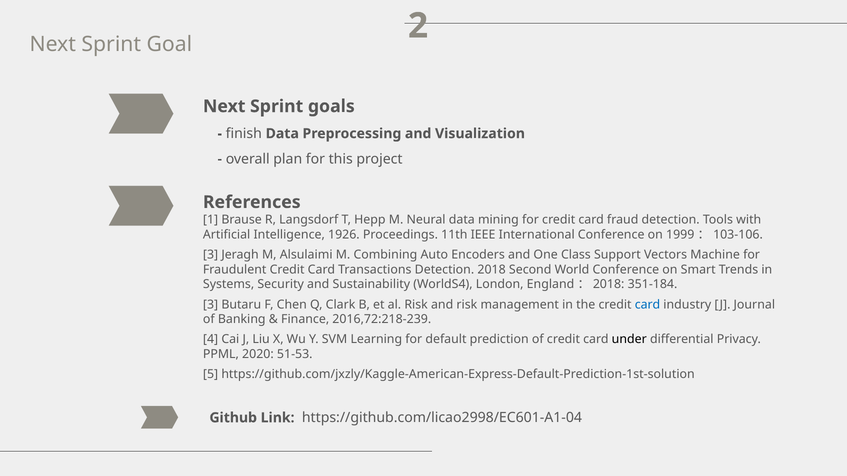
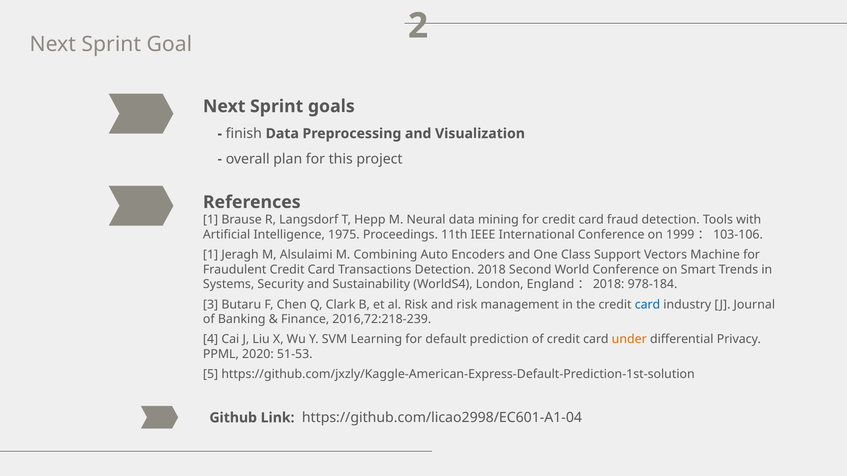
1926: 1926 -> 1975 (344, 235)
3: 3 -> 1 (211, 255)
351-184: 351-184 -> 978-184 (653, 285)
under colour: black -> orange (629, 340)
